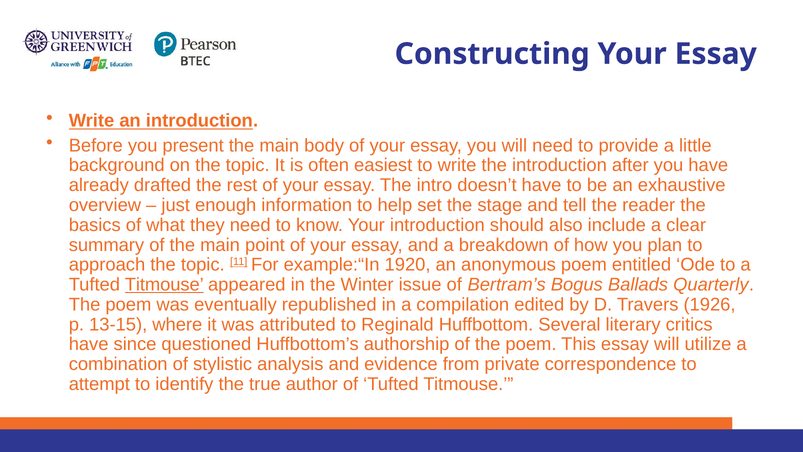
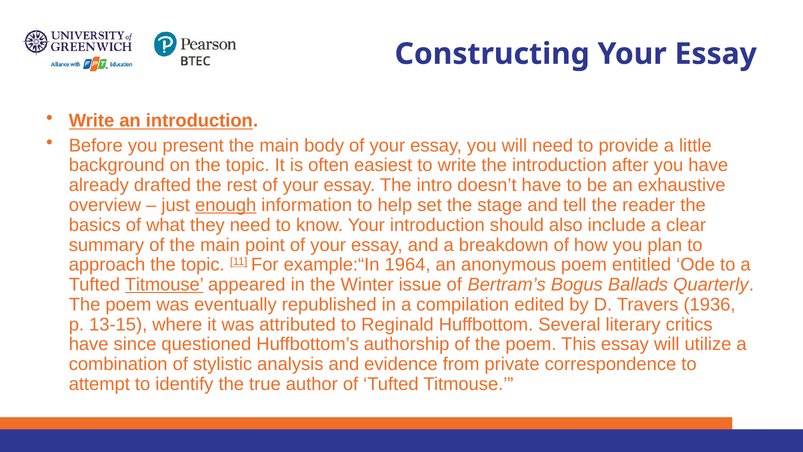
enough underline: none -> present (226, 205)
1920: 1920 -> 1964 (408, 265)
1926: 1926 -> 1936 (710, 304)
